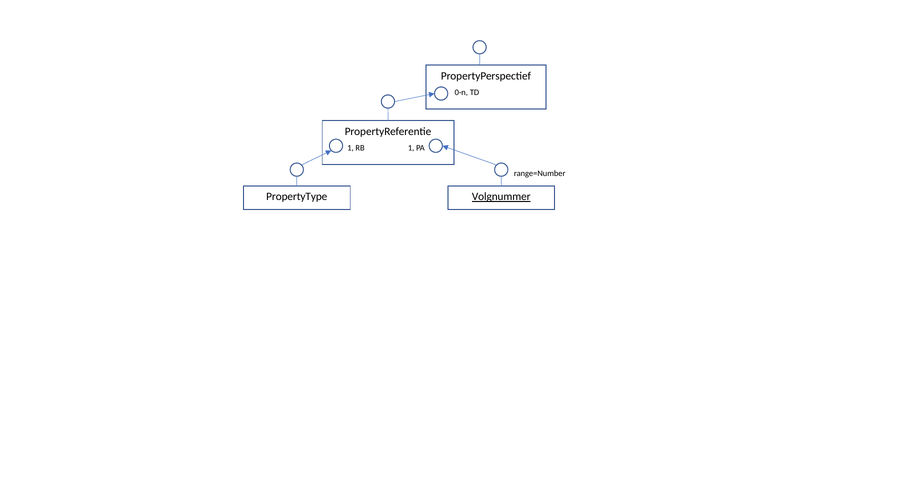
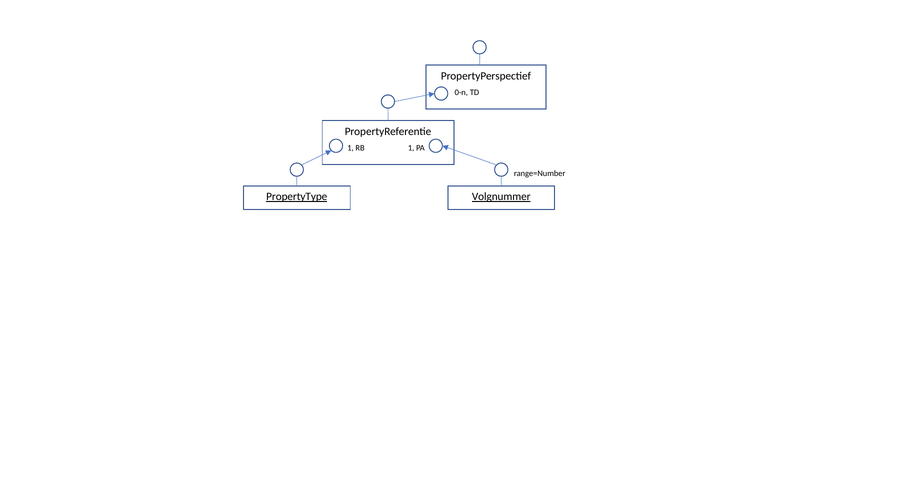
PropertyType underline: none -> present (297, 197)
